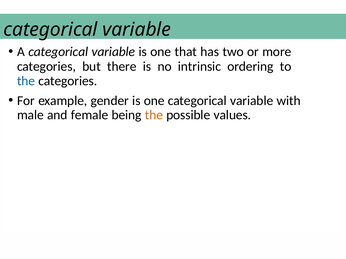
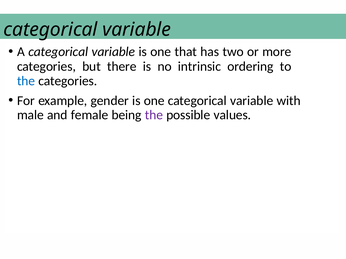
the colour: orange -> purple (154, 115)
